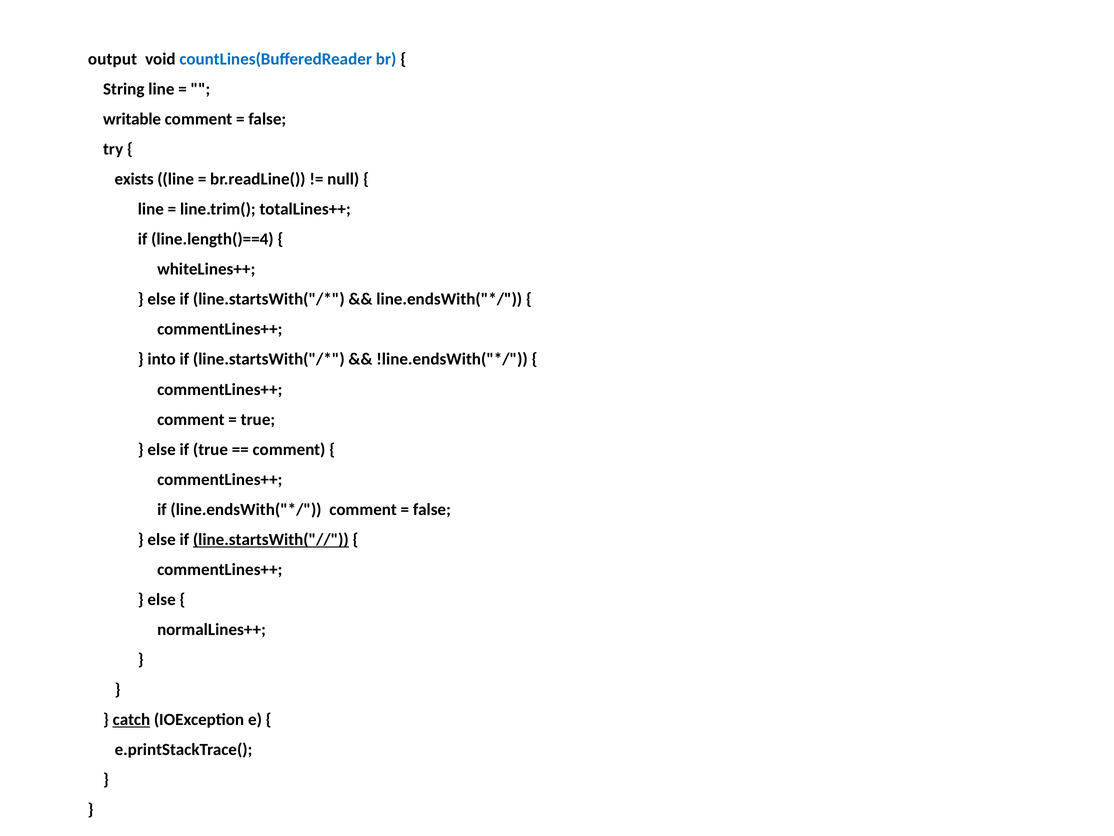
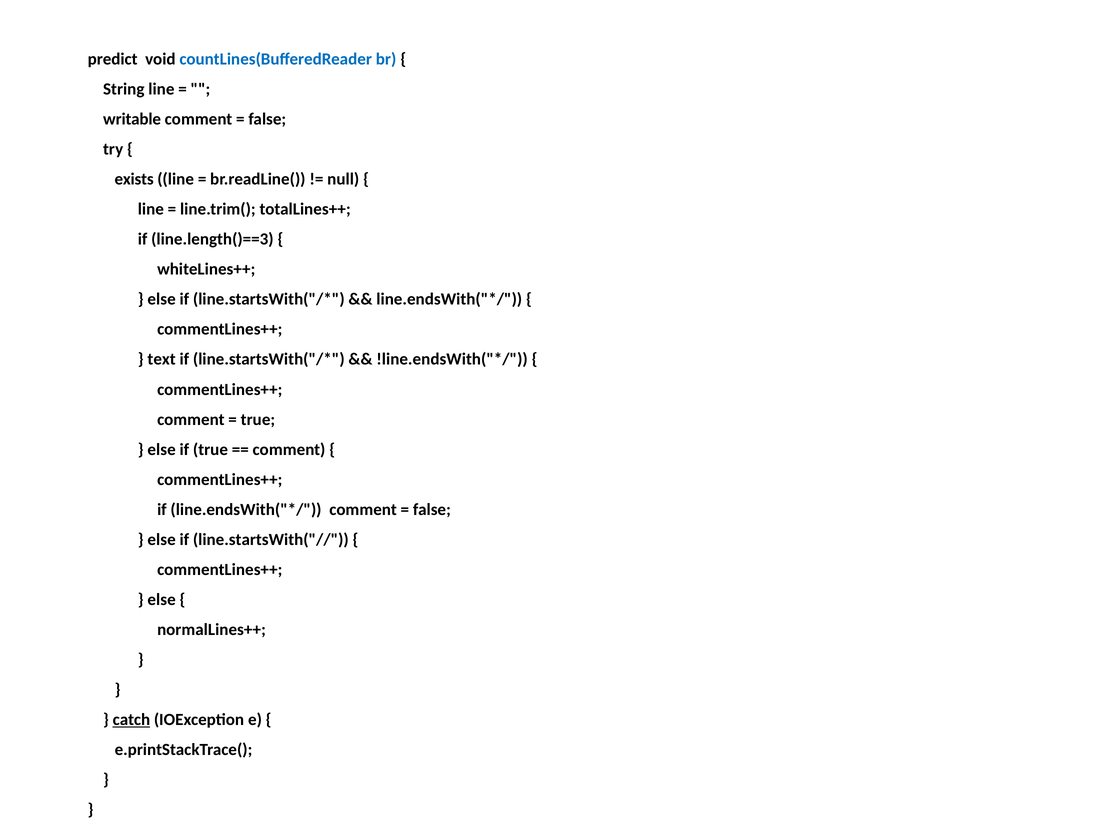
output: output -> predict (113, 59)
line.length()==4: line.length()==4 -> line.length()==3 (212, 239)
into: into -> text (162, 359)
line.startsWith("// underline: present -> none (271, 539)
